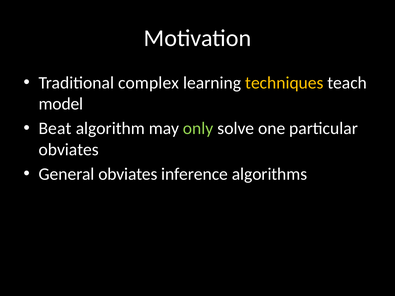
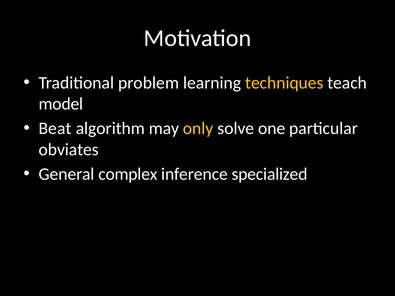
complex: complex -> problem (149, 83)
only colour: light green -> yellow (198, 129)
General obviates: obviates -> complex (128, 174)
algorithms: algorithms -> specialized (270, 174)
